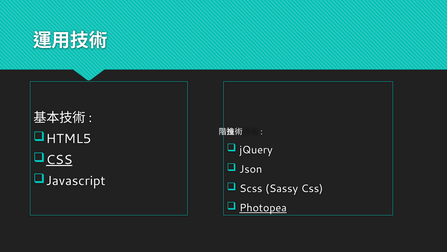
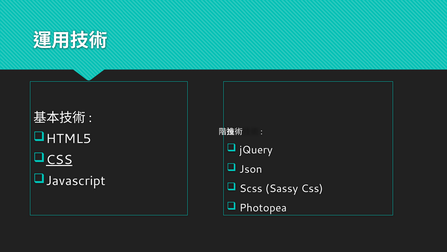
Photopea underline: present -> none (263, 208)
